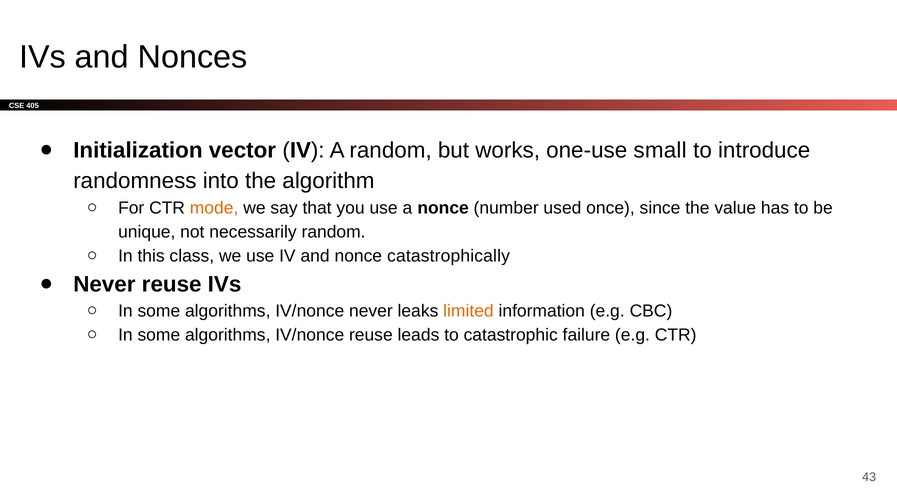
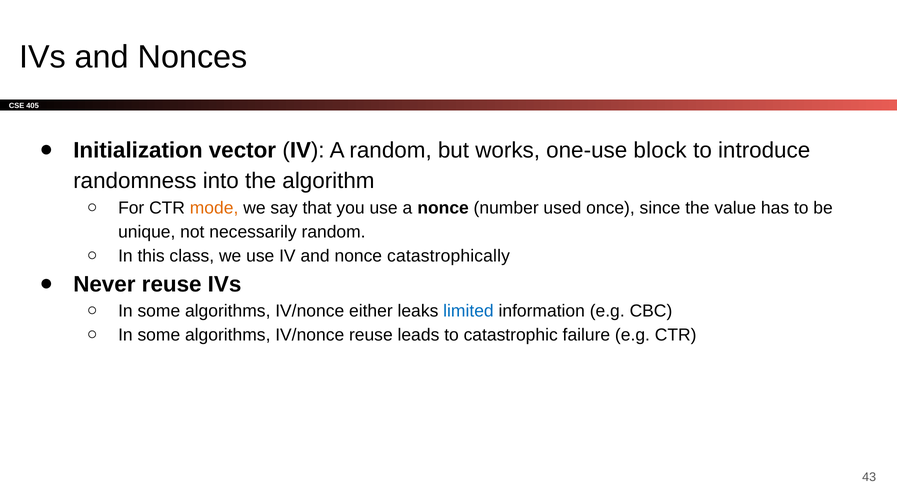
small: small -> block (660, 150)
IV/nonce never: never -> either (371, 311)
limited colour: orange -> blue (468, 311)
